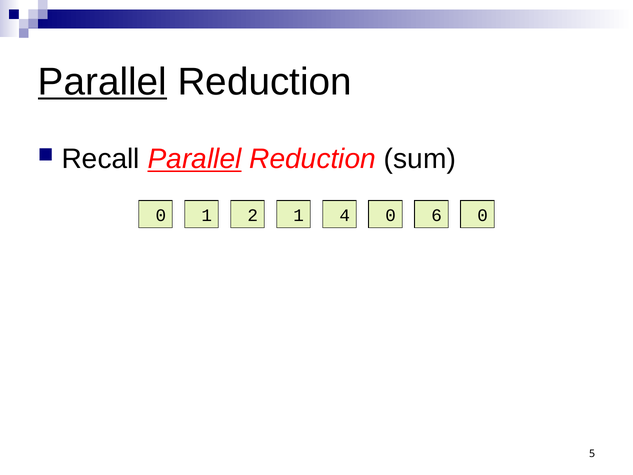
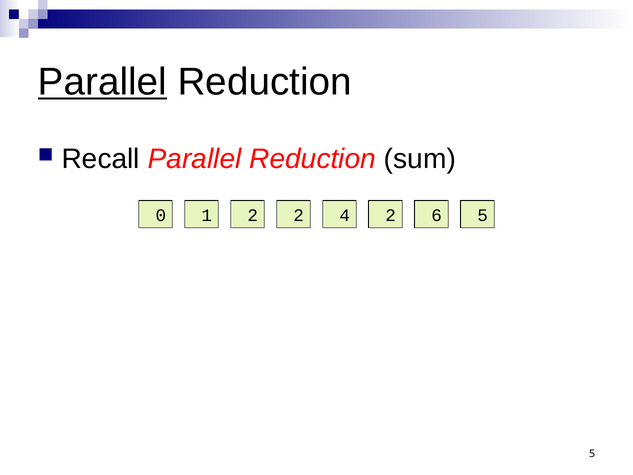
Parallel underline: present -> none (195, 159)
1: 1 -> 2 (299, 215)
1 0: 0 -> 2 (391, 215)
6 0: 0 -> 5 (483, 215)
